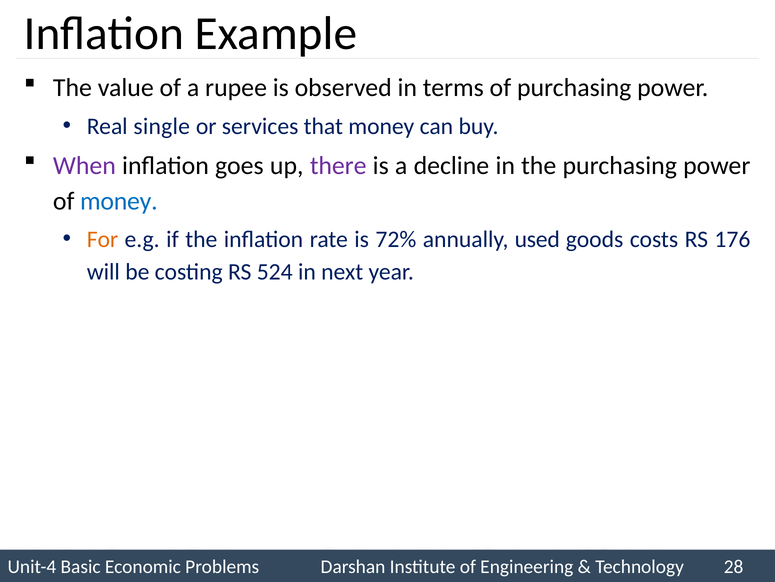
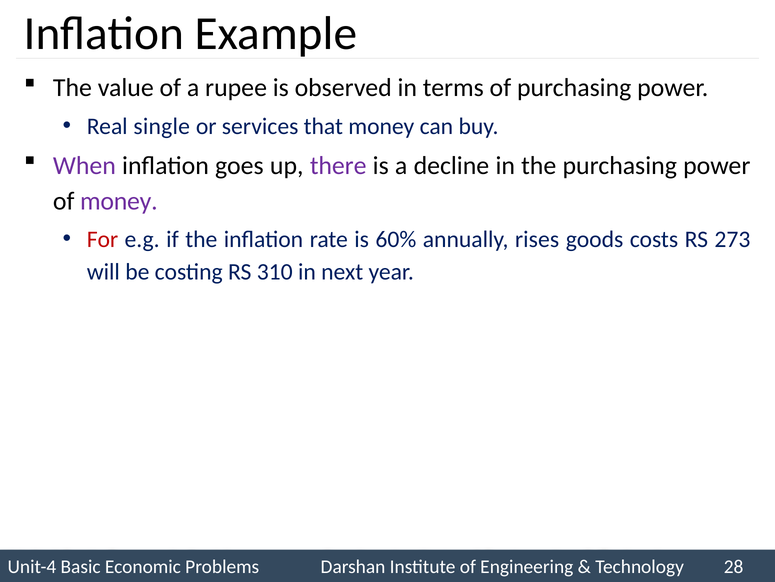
money colour: blue -> purple (119, 201)
For colour: orange -> red (103, 239)
72%: 72% -> 60% (396, 239)
used: used -> rises (537, 239)
176: 176 -> 273 (732, 239)
524: 524 -> 310 (275, 271)
